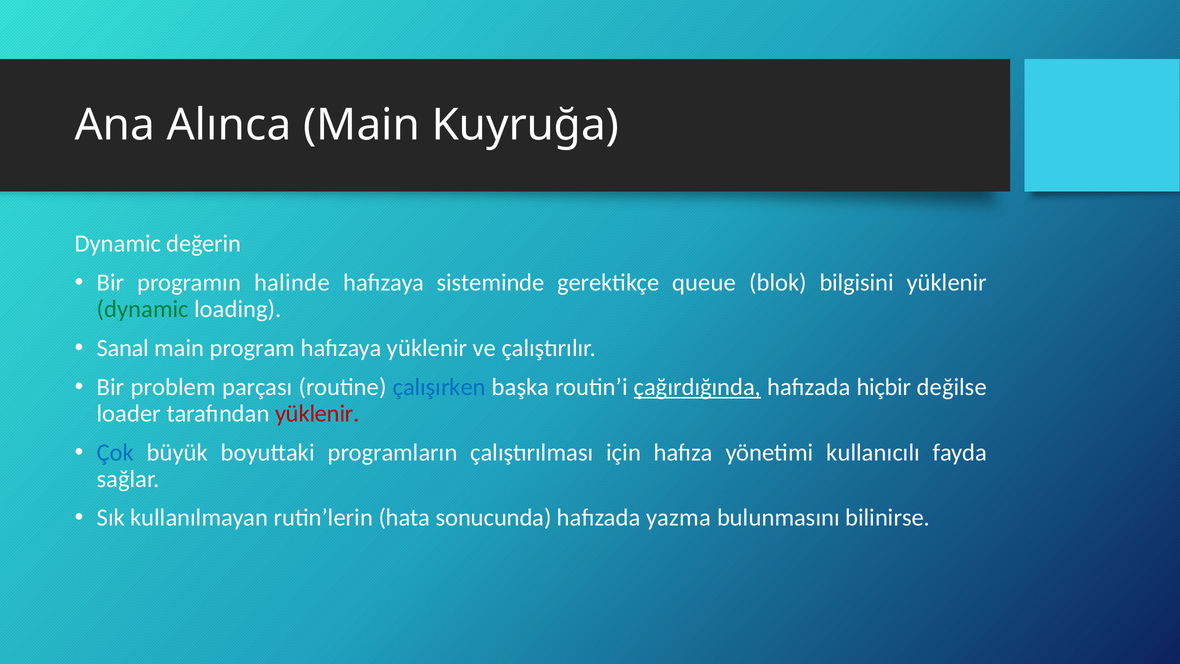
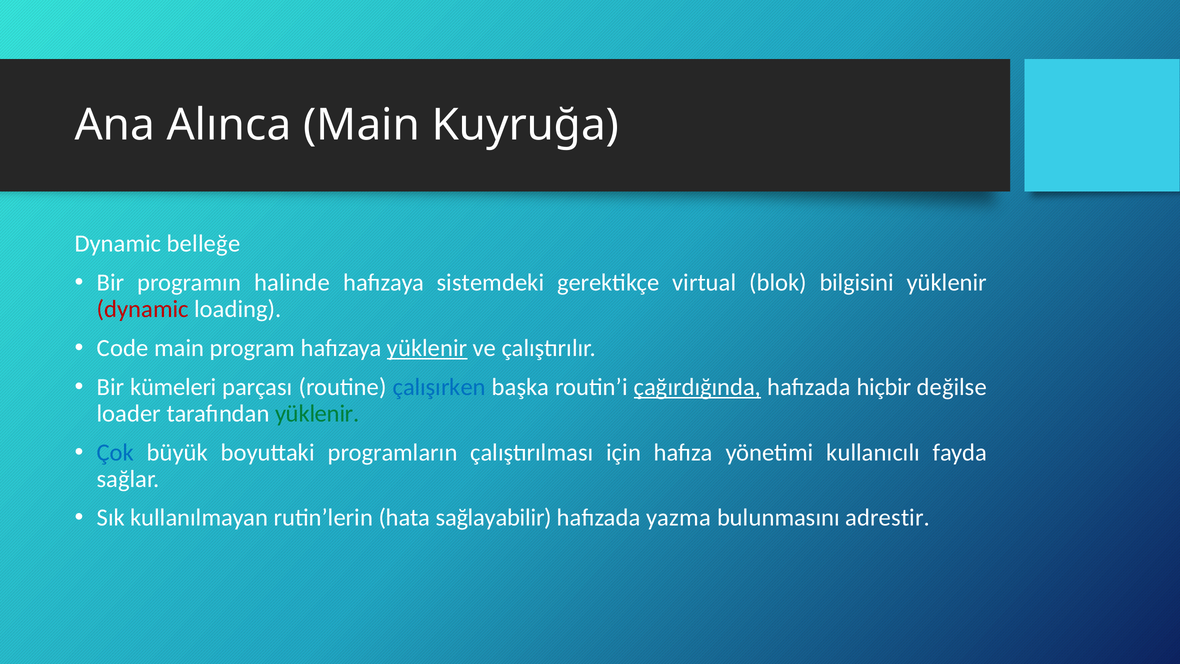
değerin: değerin -> belleğe (204, 244)
sisteminde: sisteminde -> sistemdeki (491, 283)
queue: queue -> virtual (704, 283)
dynamic colour: green -> red (143, 309)
Sanal: Sanal -> Code (123, 348)
yüklenir underline: none -> present (427, 348)
problem: problem -> kümeleri (173, 387)
yüklenir colour: red -> green (317, 413)
sonucunda: sonucunda -> sağlayabilir (494, 518)
bilinirse: bilinirse -> adrestir (888, 518)
